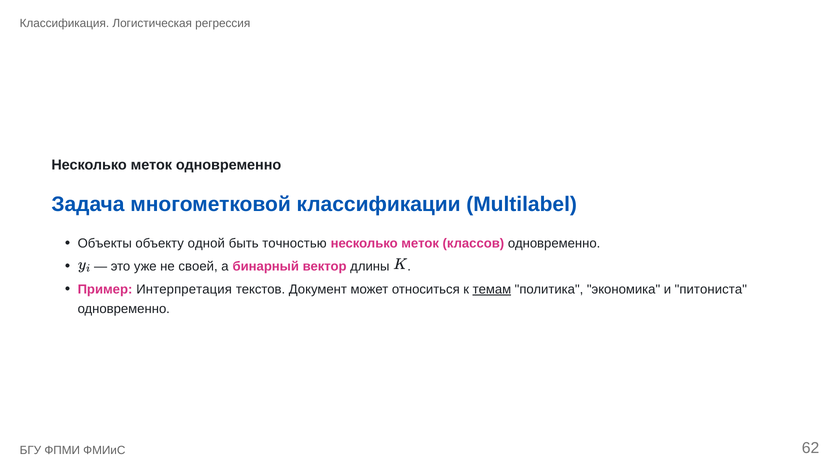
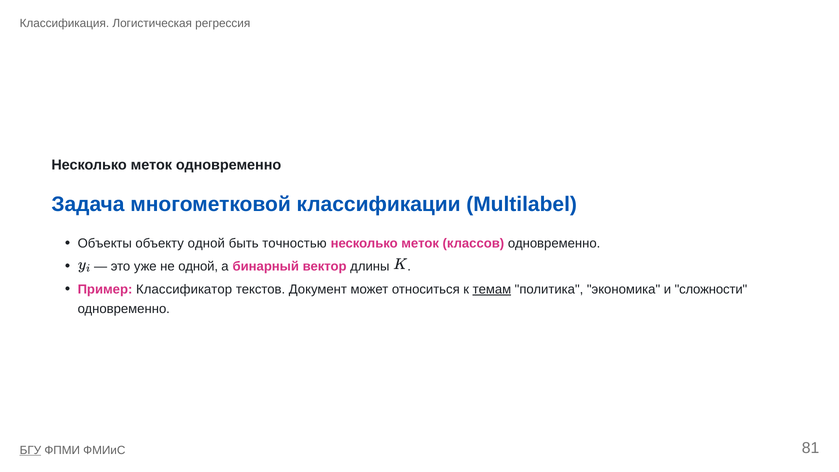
не своей: своей -> одной (198, 266)
Интерпретация: Интерпретация -> Классификатор (184, 289)
питониста: питониста -> сложности (711, 289)
БГУ underline: none -> present (30, 450)
62: 62 -> 81 (811, 448)
